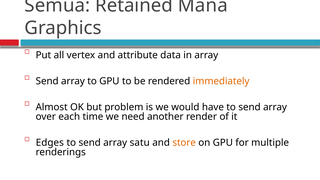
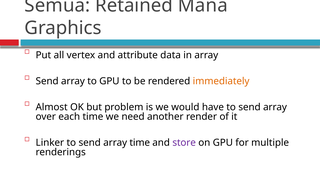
Edges: Edges -> Linker (50, 143)
array satu: satu -> time (140, 143)
store colour: orange -> purple (184, 143)
